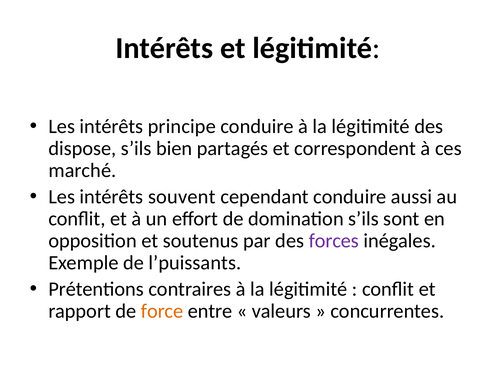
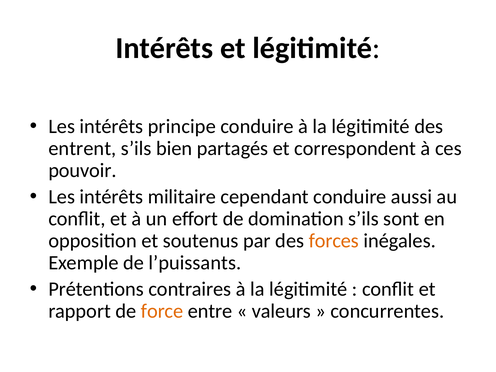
dispose: dispose -> entrent (82, 148)
marché: marché -> pouvoir (82, 170)
souvent: souvent -> militaire (182, 197)
forces colour: purple -> orange (334, 241)
